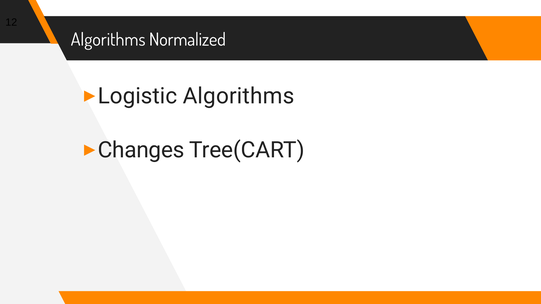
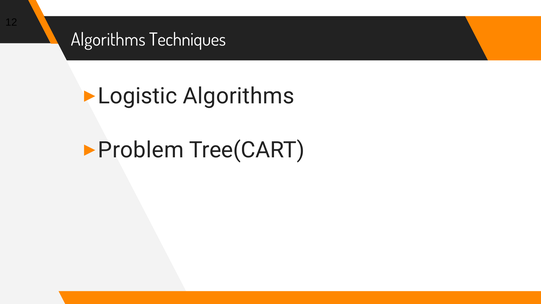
Normalized: Normalized -> Techniques (187, 40)
Changes: Changes -> Problem (141, 150)
